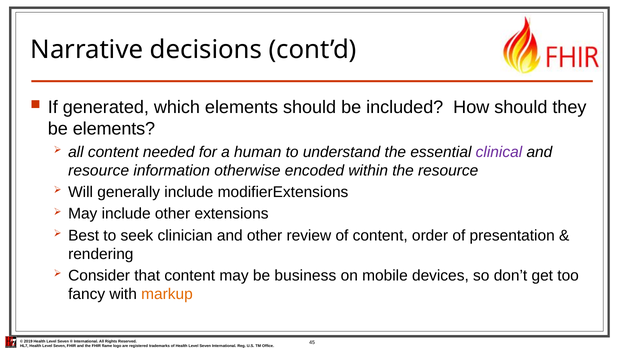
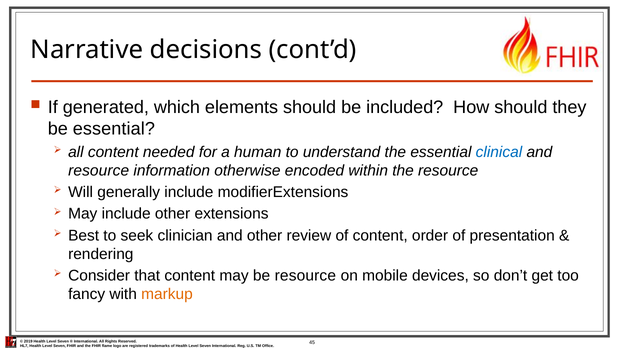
be elements: elements -> essential (114, 129)
clinical colour: purple -> blue (499, 152)
be business: business -> resource (305, 276)
